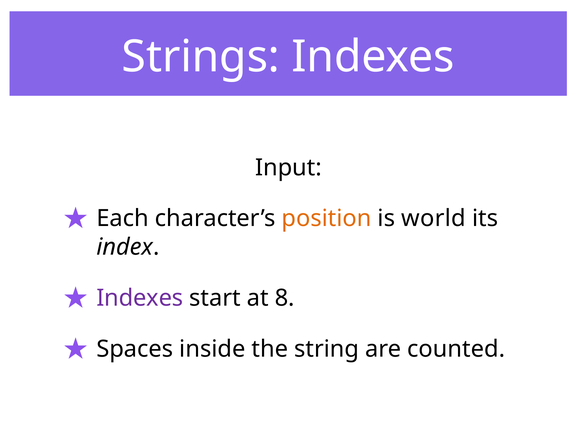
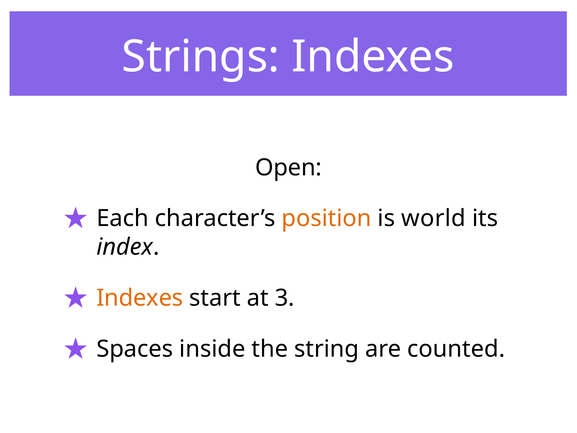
Input: Input -> Open (289, 167)
Indexes colour: purple -> orange (140, 298)
8: 8 -> 3 (285, 298)
